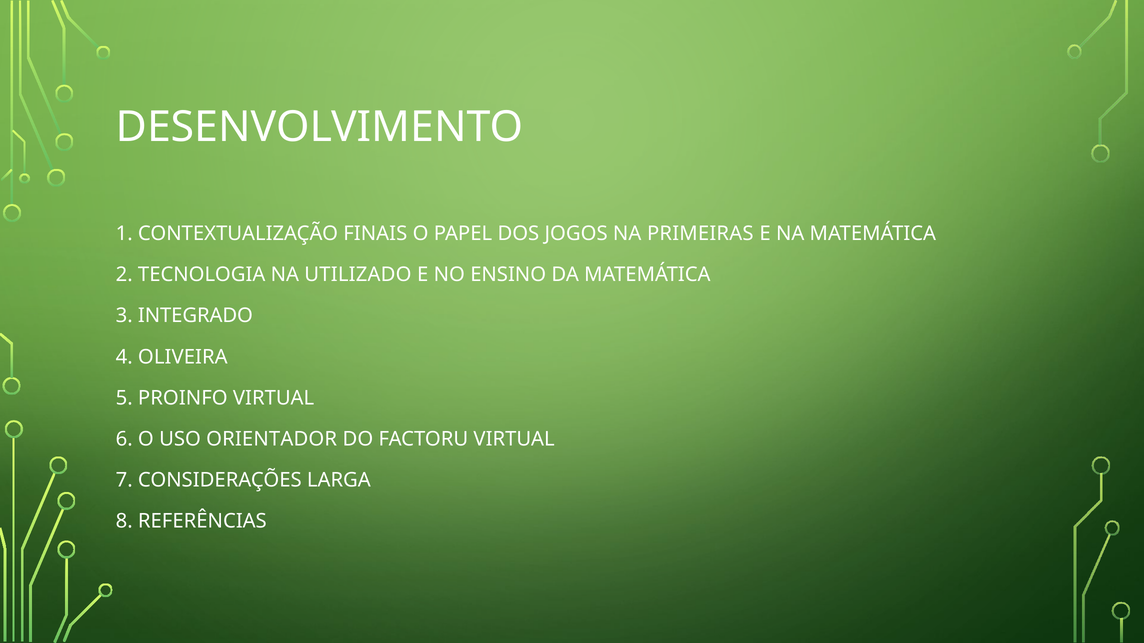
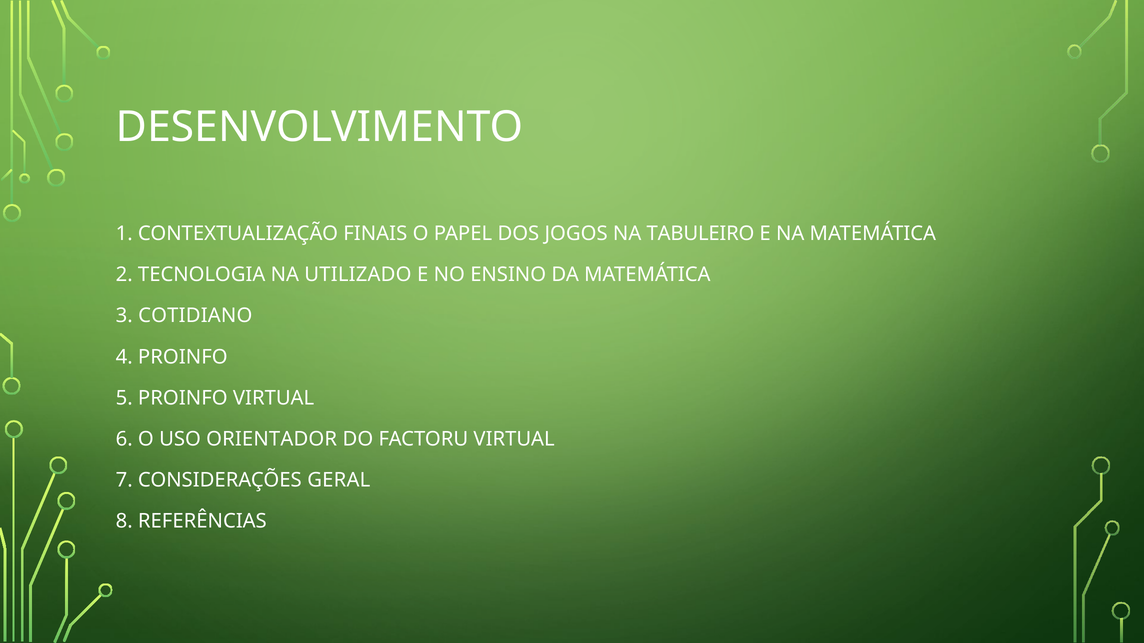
PRIMEIRAS: PRIMEIRAS -> TABULEIRO (701, 234)
INTEGRADO: INTEGRADO -> COTIDIANO (195, 316)
4 OLIVEIRA: OLIVEIRA -> PROINFO (183, 357)
LARGA: LARGA -> GERAL (339, 480)
